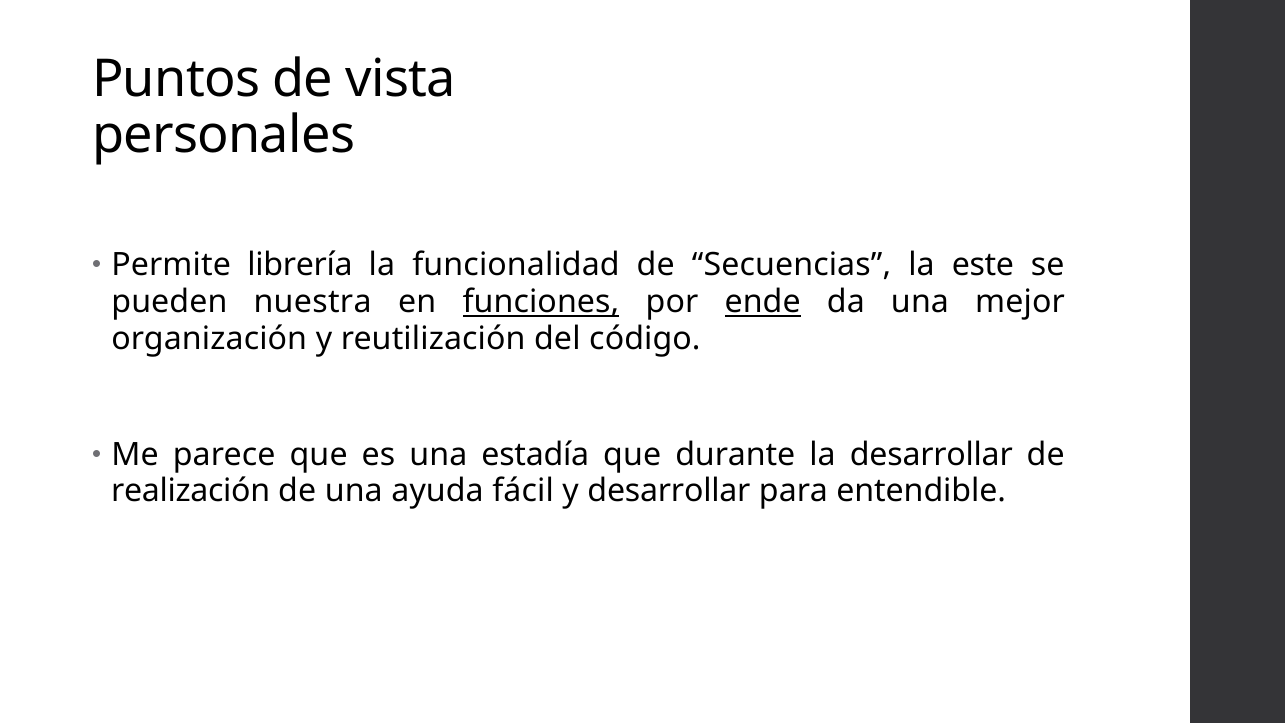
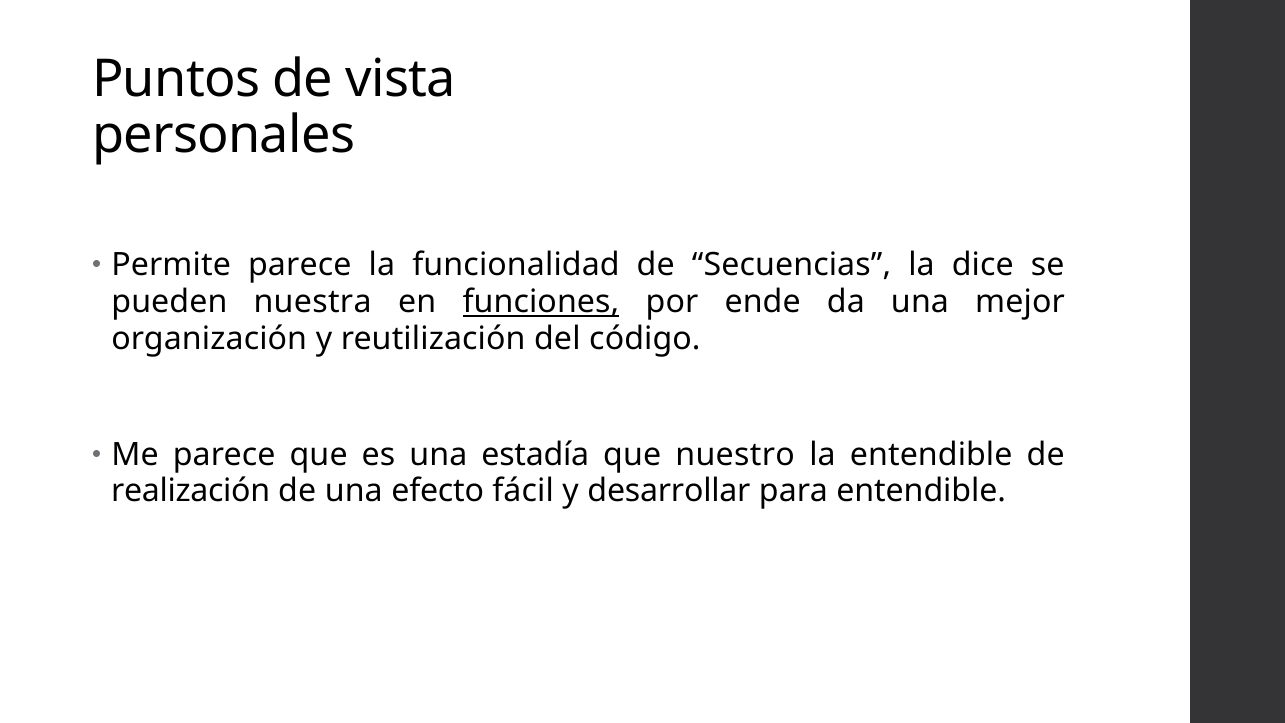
Permite librería: librería -> parece (300, 265)
este: este -> dice (983, 265)
ende underline: present -> none (763, 302)
durante: durante -> nuestro (735, 455)
la desarrollar: desarrollar -> entendible (931, 455)
ayuda: ayuda -> efecto (438, 491)
